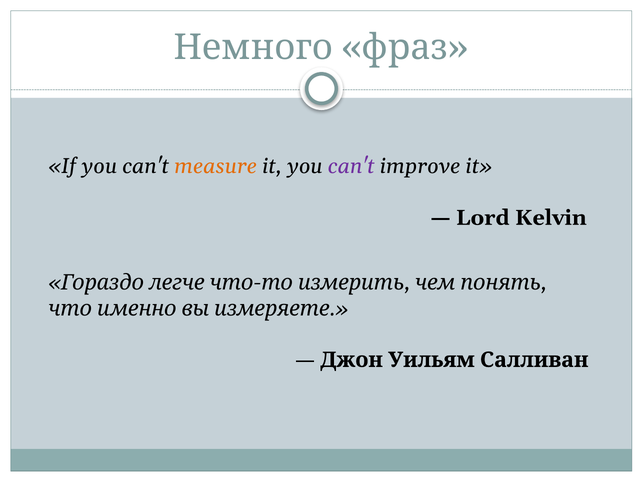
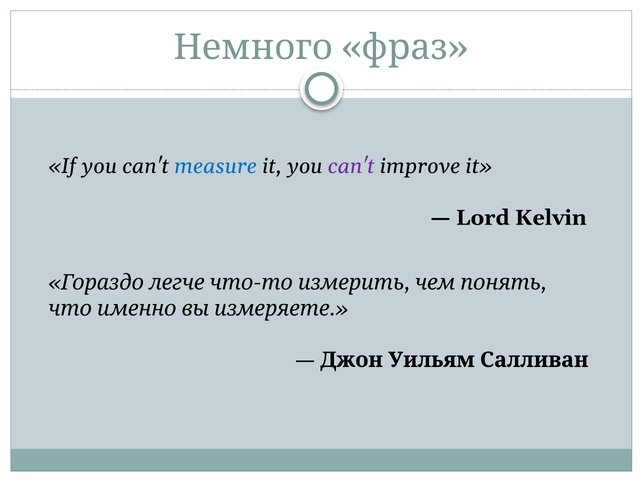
measure colour: orange -> blue (216, 166)
